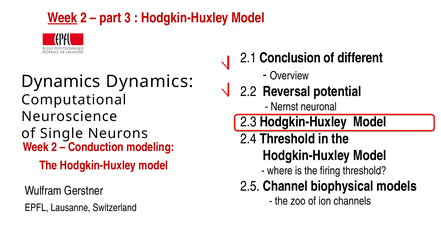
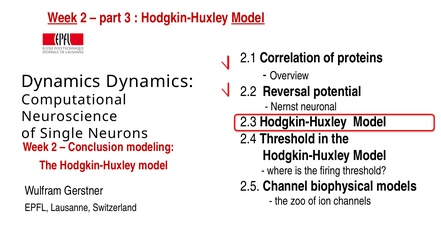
Model underline: none -> present (248, 18)
Conclusion: Conclusion -> Correlation (290, 58)
different: different -> proteins (360, 58)
Conduction: Conduction -> Conclusion (96, 147)
